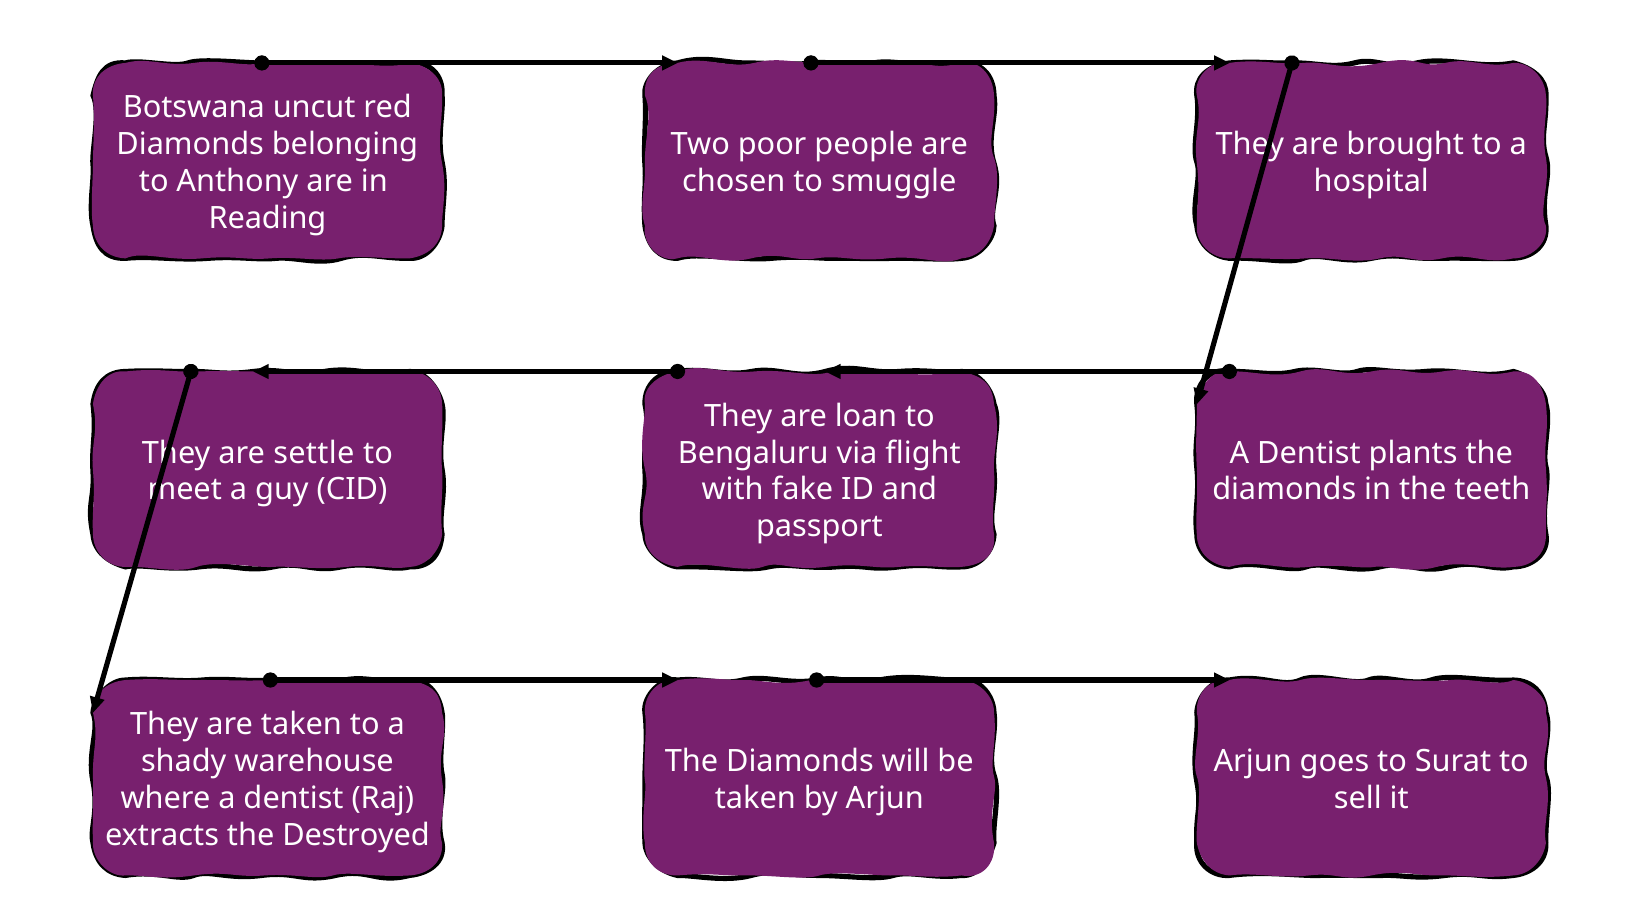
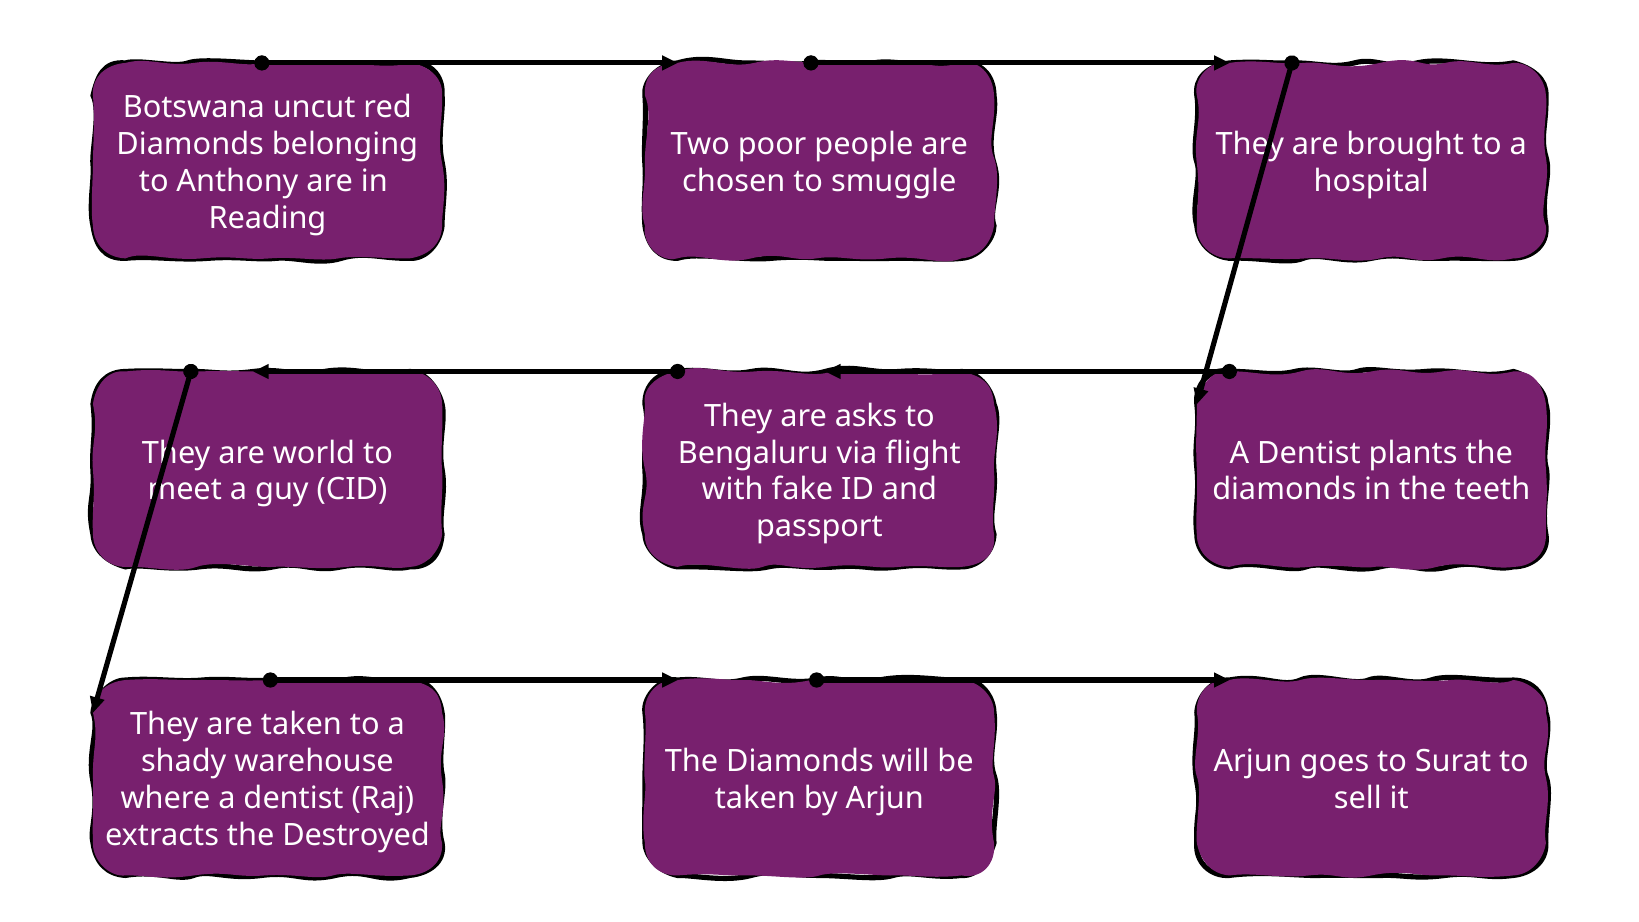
loan: loan -> asks (866, 416)
settle: settle -> world (314, 453)
